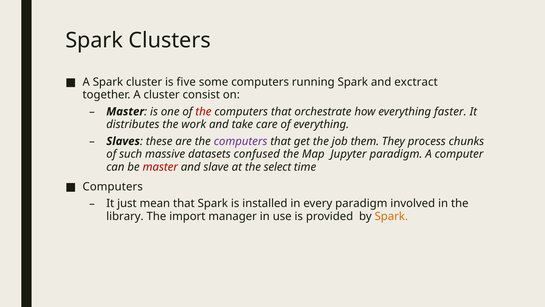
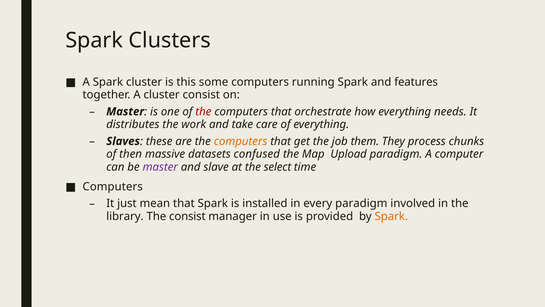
five: five -> this (186, 82)
exctract: exctract -> features (416, 82)
faster: faster -> needs (450, 111)
computers colour: purple -> orange (241, 141)
such: such -> then (131, 154)
Jupyter: Jupyter -> Upload (349, 154)
master colour: red -> purple (160, 167)
The import: import -> consist (187, 216)
